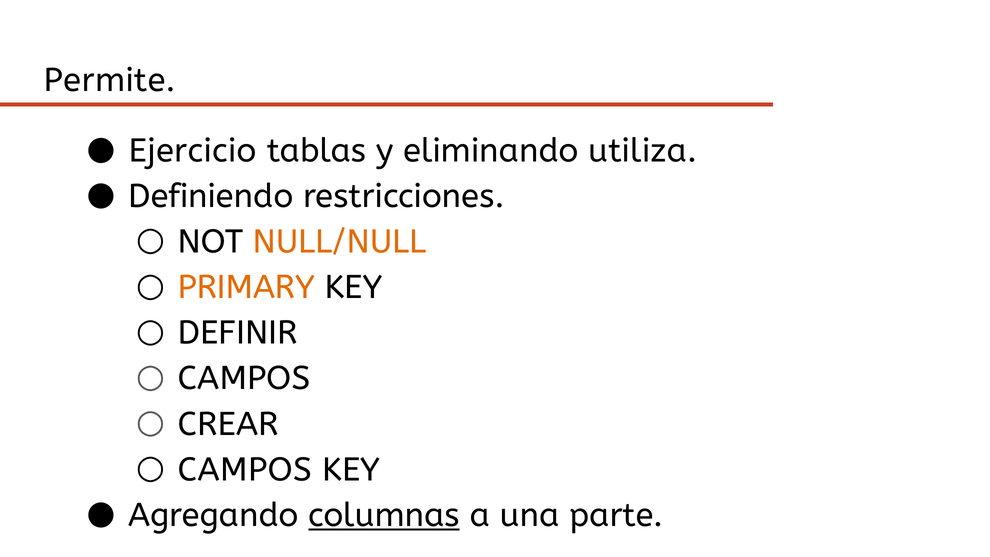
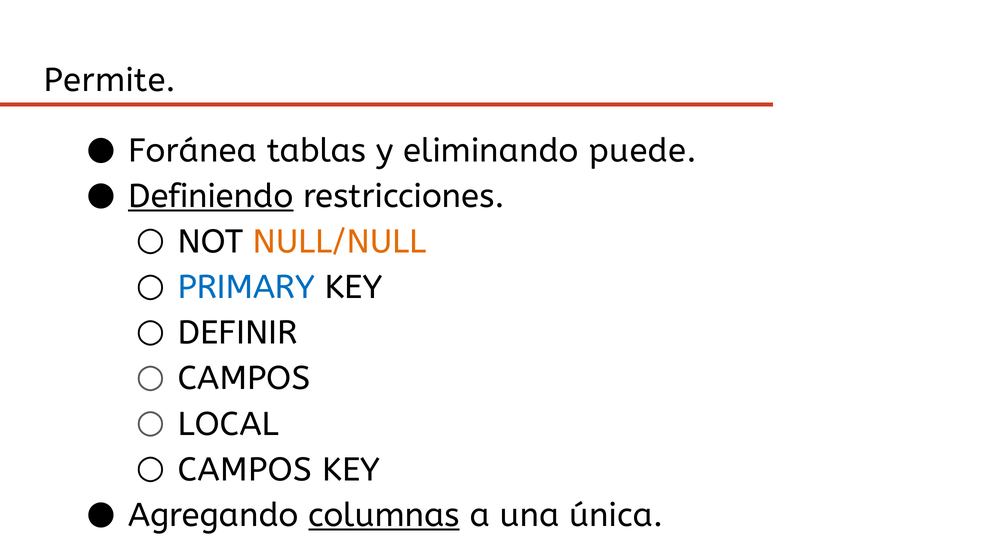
Ejercicio: Ejercicio -> Foránea (193, 151)
utiliza: utiliza -> puede (643, 151)
Definiendo underline: none -> present (211, 196)
PRIMARY colour: orange -> blue (246, 287)
CREAR: CREAR -> LOCAL (228, 424)
parte: parte -> única (616, 515)
